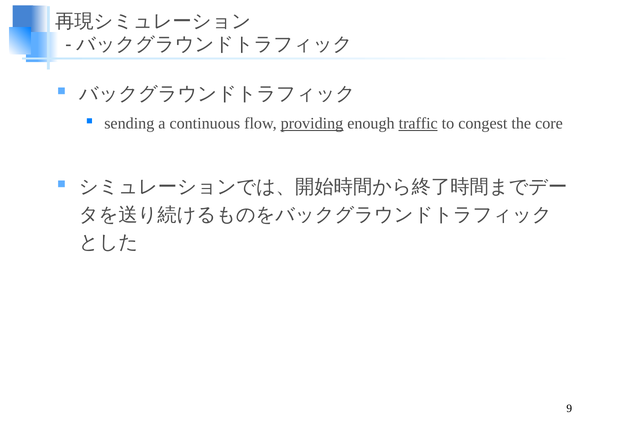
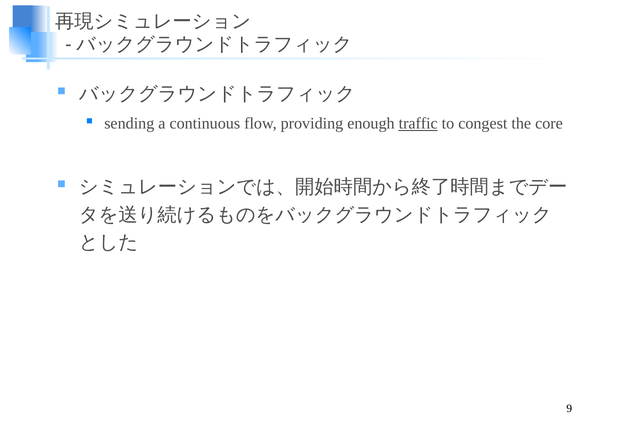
providing underline: present -> none (312, 123)
